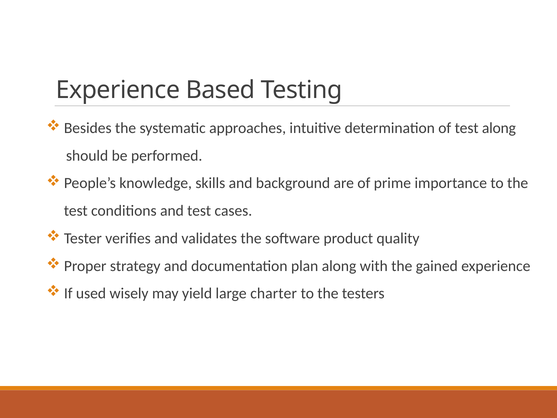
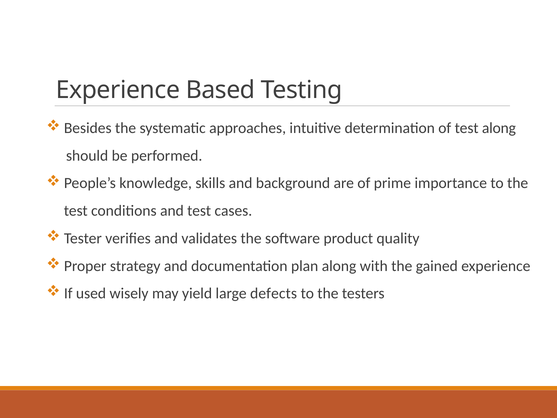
charter: charter -> defects (274, 293)
